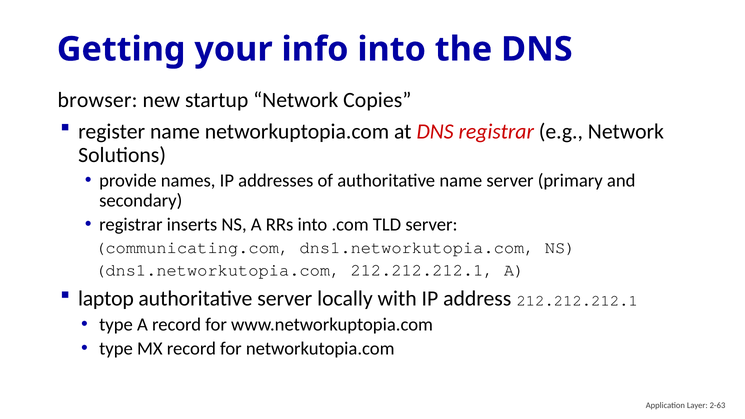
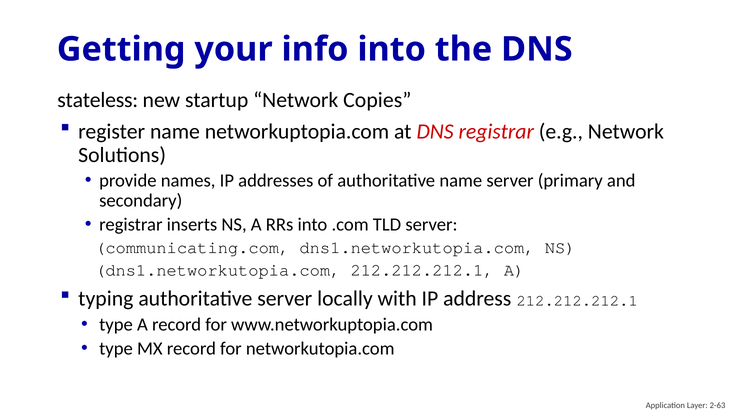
browser: browser -> stateless (98, 100)
laptop: laptop -> typing (106, 299)
